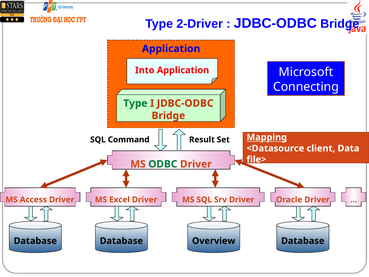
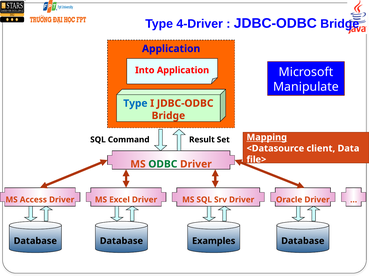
2-Driver: 2-Driver -> 4-Driver (200, 24)
Connecting: Connecting -> Manipulate (306, 87)
Type colour: green -> blue (135, 103)
Overview: Overview -> Examples (214, 241)
